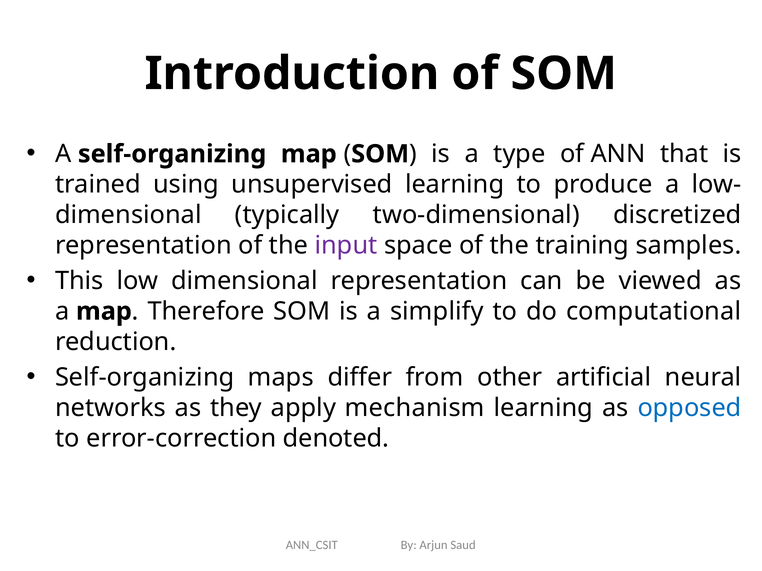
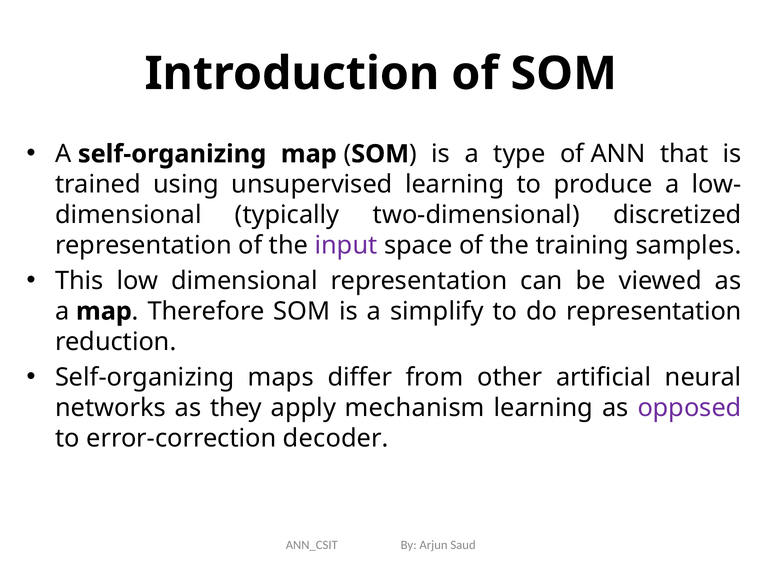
do computational: computational -> representation (654, 312)
opposed colour: blue -> purple (690, 408)
denoted: denoted -> decoder (336, 439)
